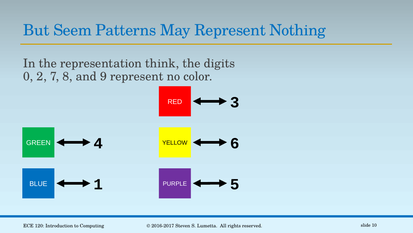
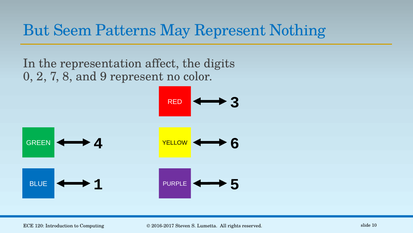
think: think -> affect (162, 63)
